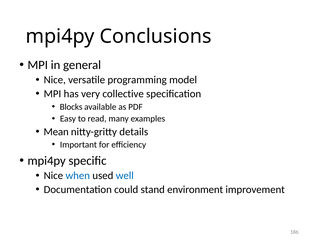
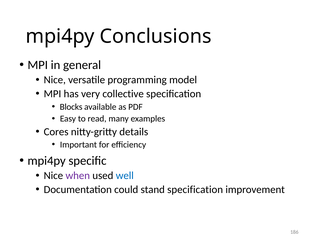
Mean: Mean -> Cores (56, 132)
when colour: blue -> purple (78, 176)
stand environment: environment -> specification (195, 190)
